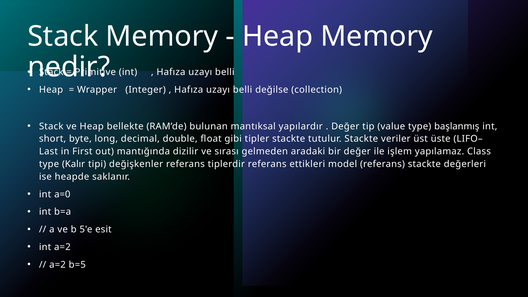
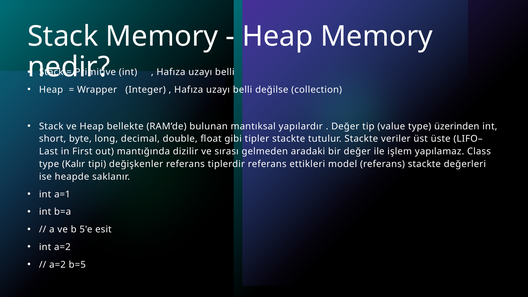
başlanmış: başlanmış -> üzerinden (457, 126)
a=0: a=0 -> a=1 (62, 194)
